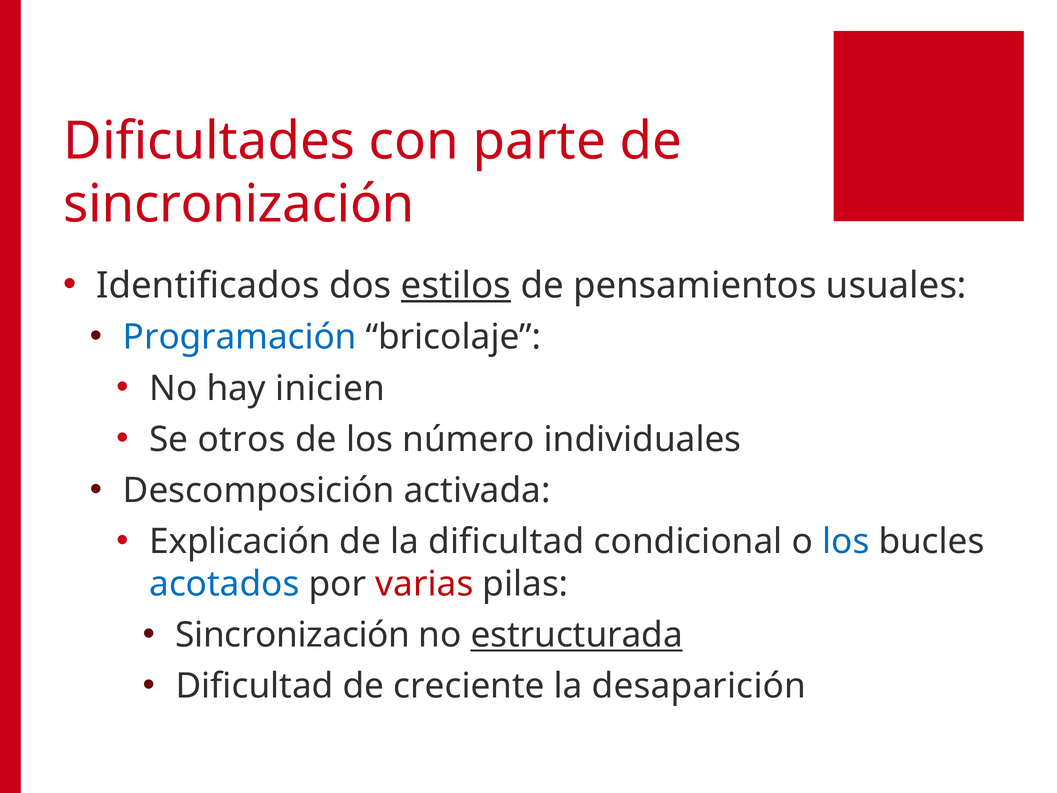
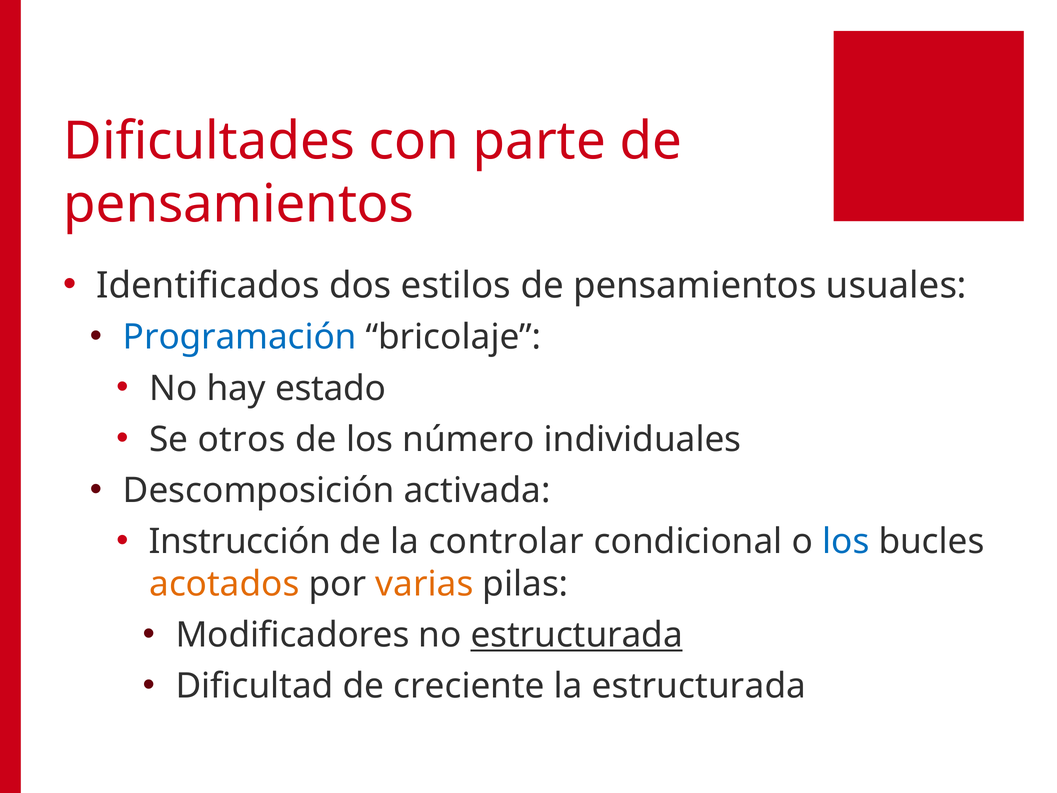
sincronización: sincronización -> pensamientos (239, 204)
estilos underline: present -> none (456, 285)
inicien: inicien -> estado (330, 388)
Explicación: Explicación -> Instrucción (240, 542)
la dificultad: dificultad -> controlar (506, 542)
acotados colour: blue -> orange (224, 584)
varias colour: red -> orange (424, 584)
Sincronización: Sincronización -> Modificadores (293, 635)
la desaparición: desaparición -> estructurada (699, 686)
